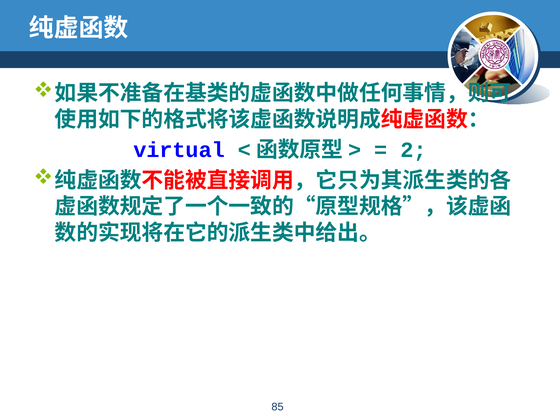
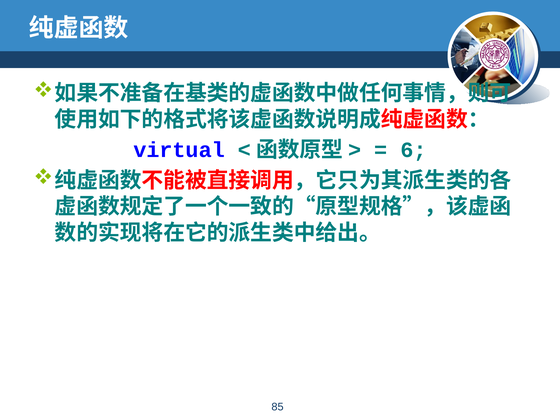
2: 2 -> 6 (413, 150)
